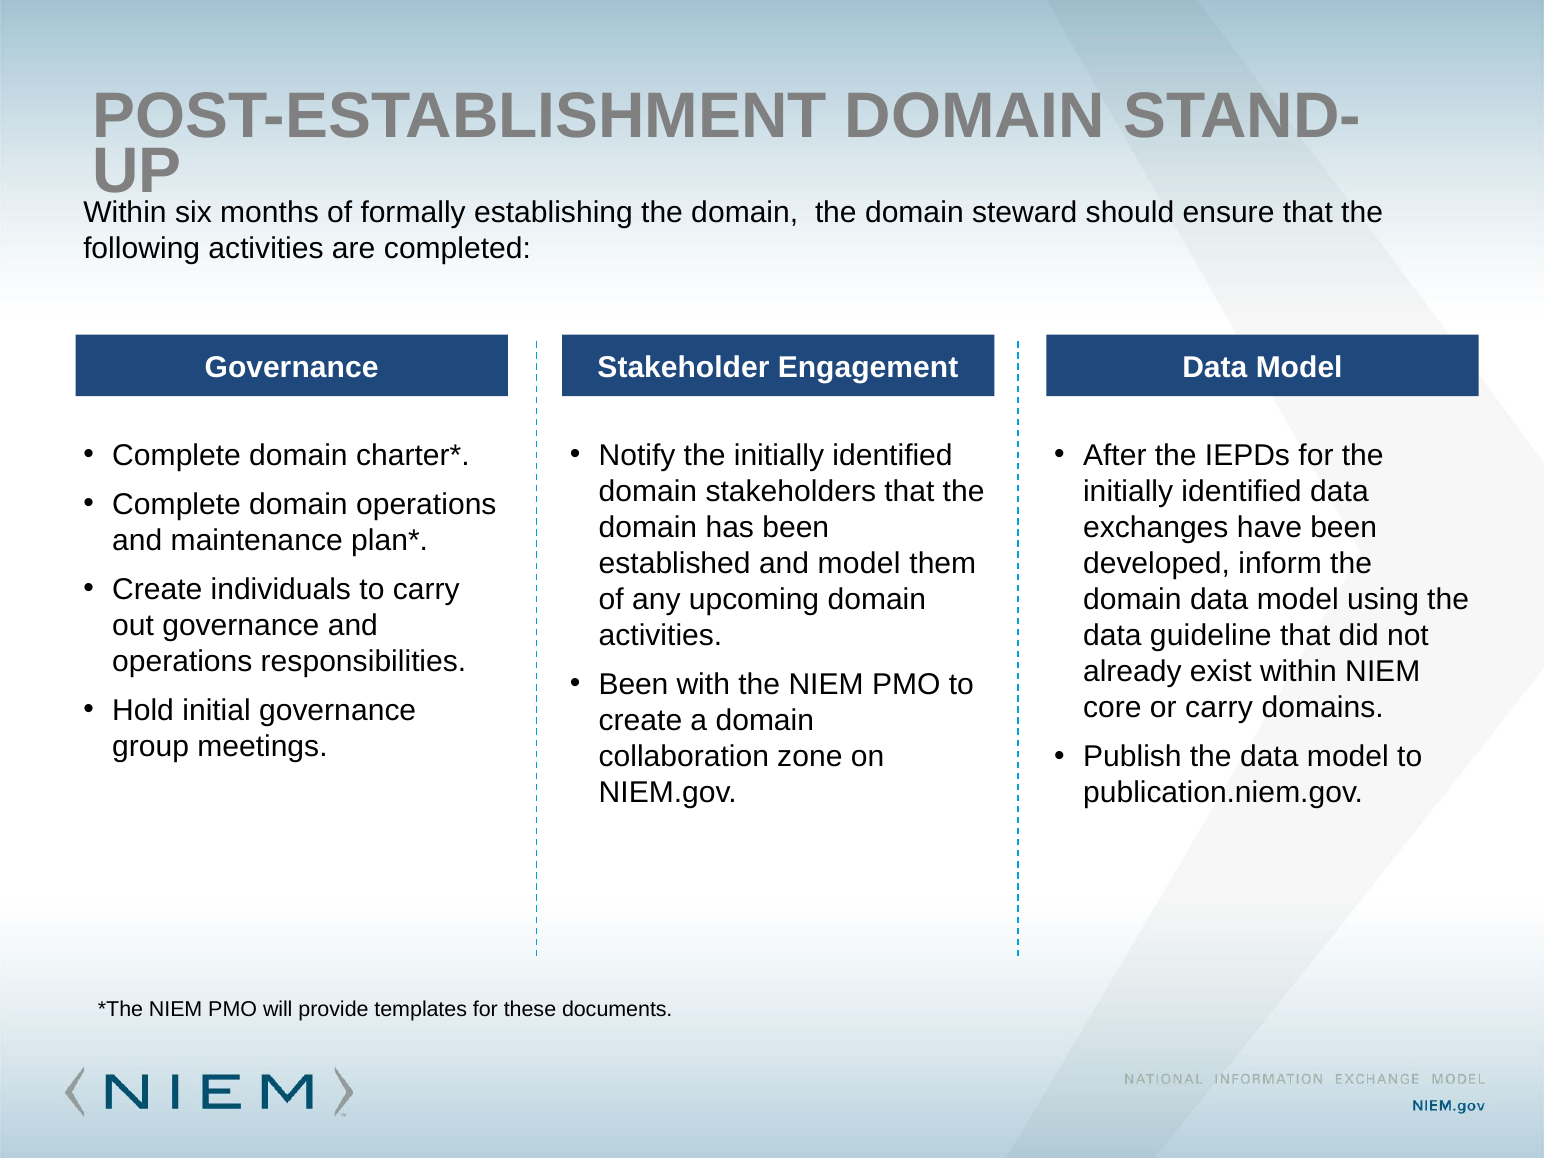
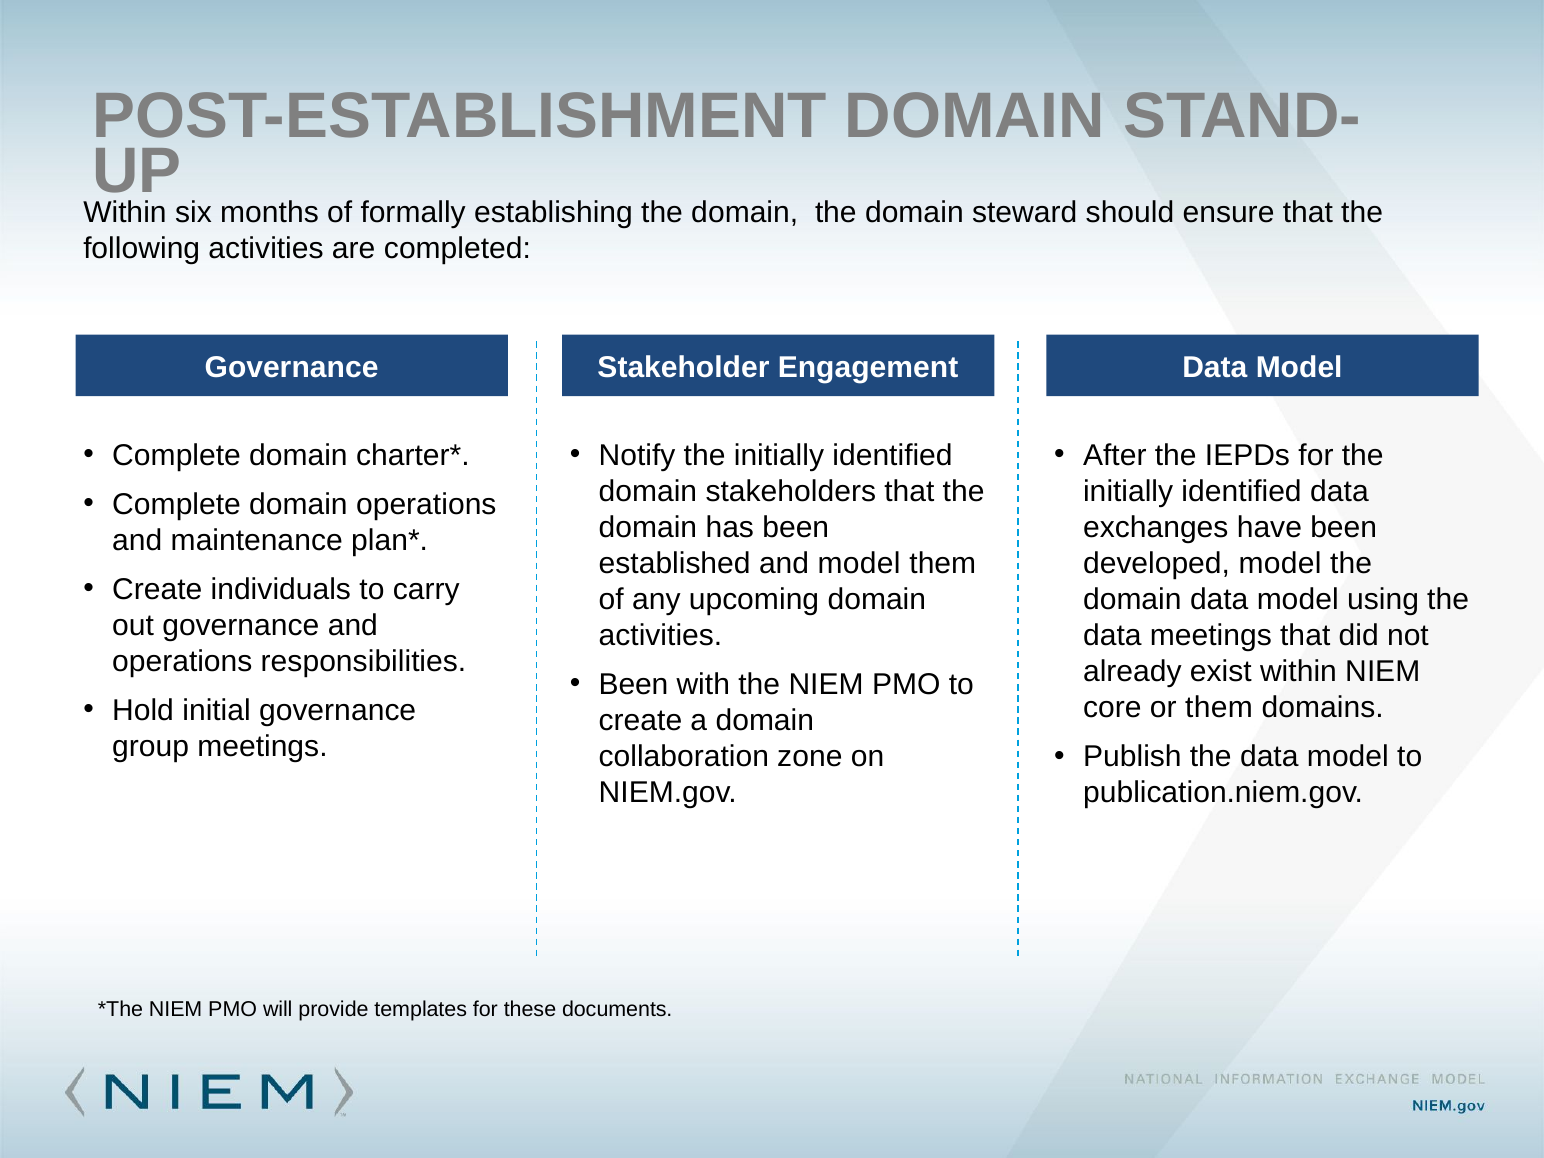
developed inform: inform -> model (1280, 564)
data guideline: guideline -> meetings (1211, 636)
or carry: carry -> them (1219, 708)
